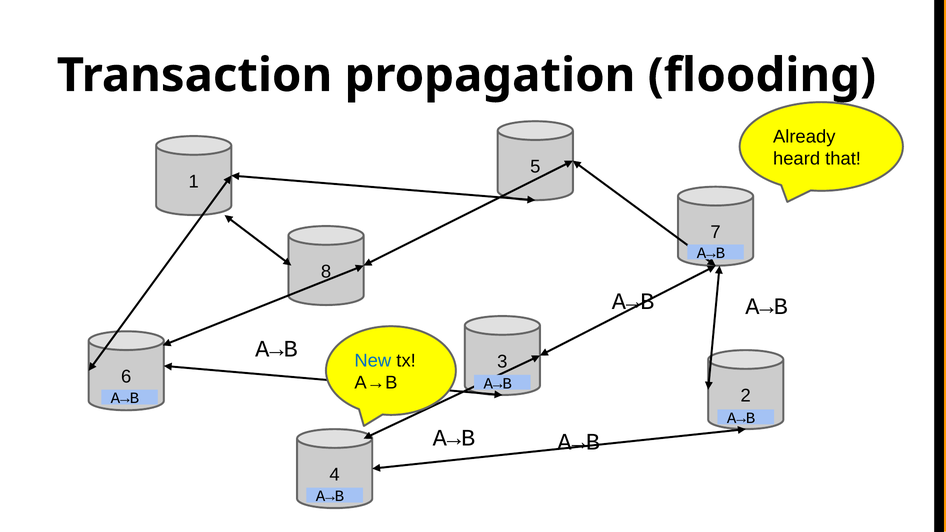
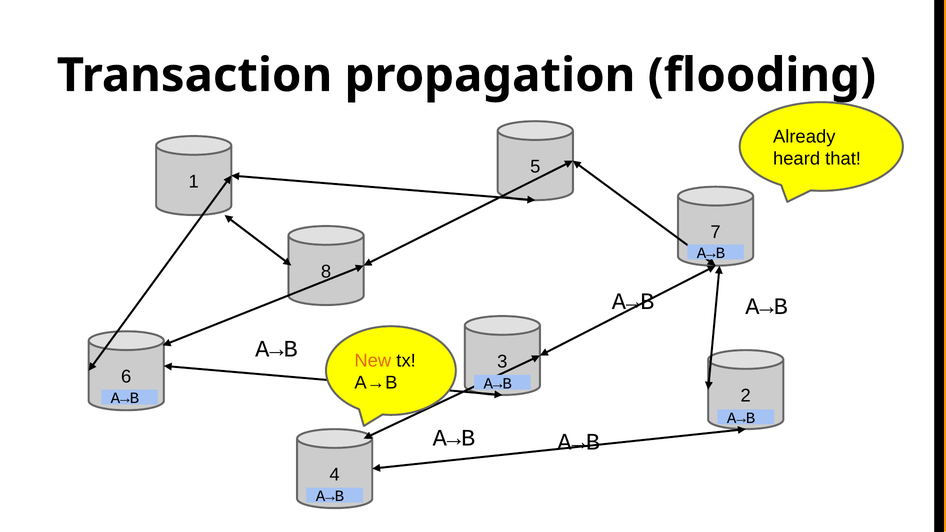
New colour: blue -> orange (373, 361)
